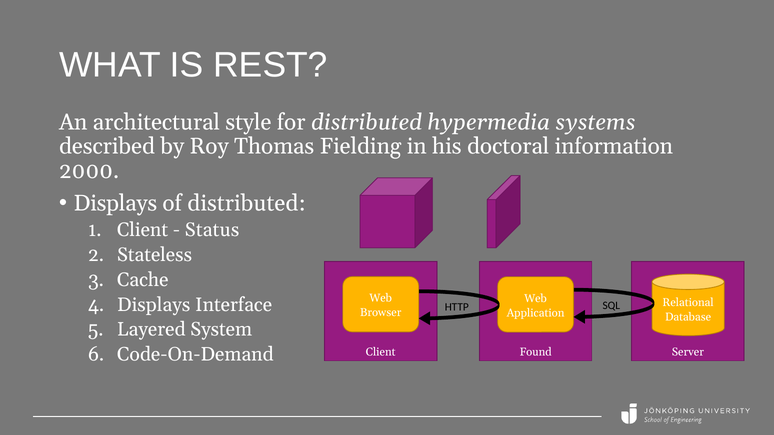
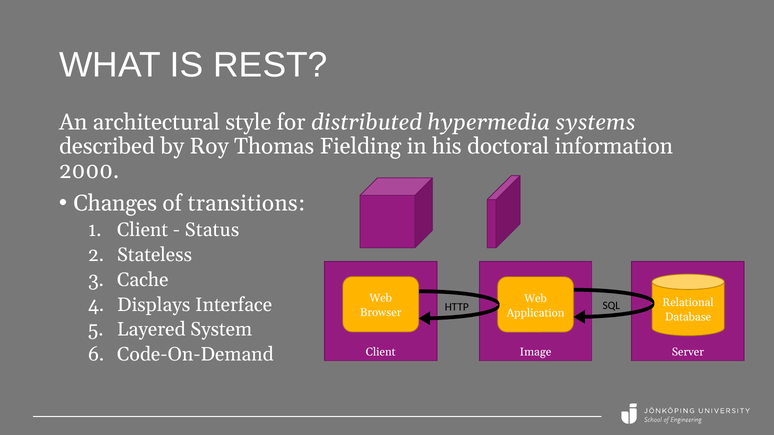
Displays: Displays -> Changes (115, 204)
of distributed: distributed -> transitions (246, 204)
Found: Found -> Image (536, 352)
